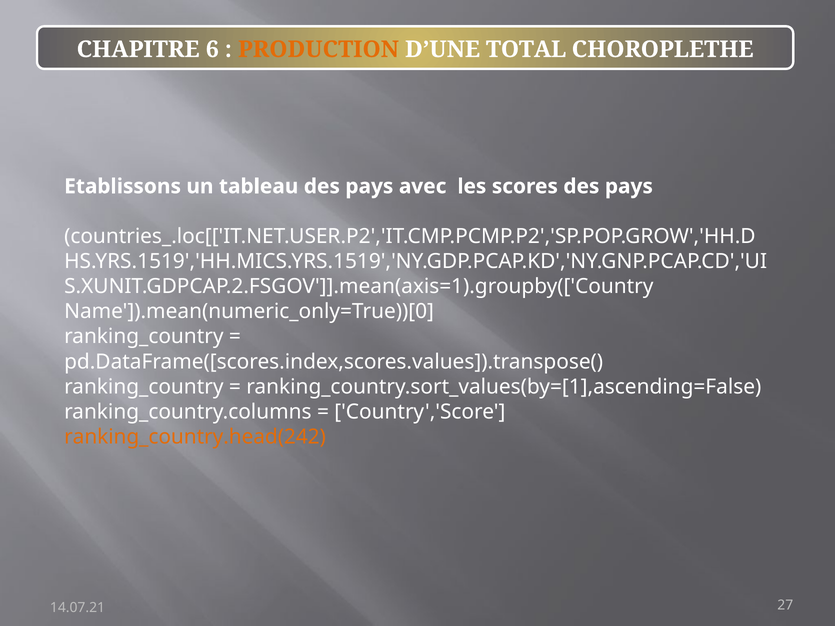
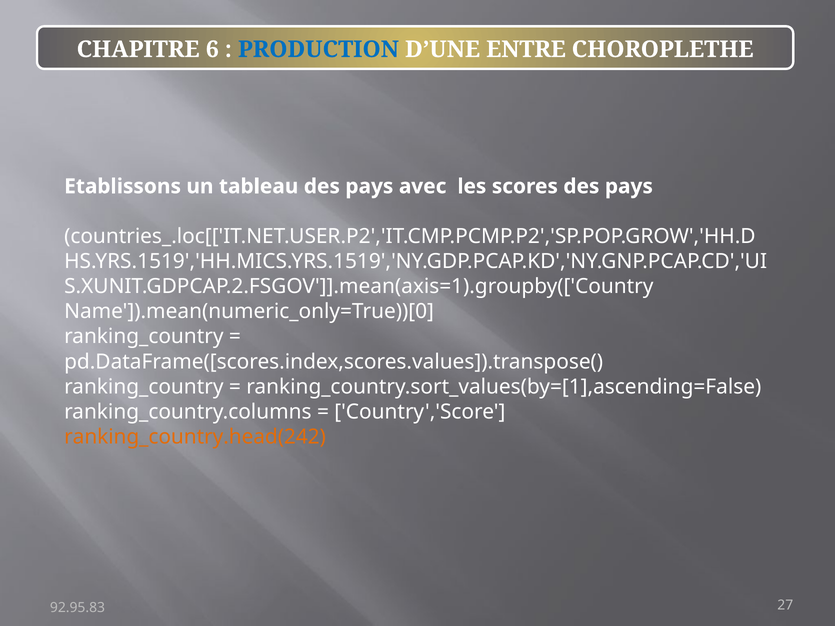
PRODUCTION colour: orange -> blue (318, 49)
TOTAL: TOTAL -> ENTRE (526, 49)
14.07.21: 14.07.21 -> 92.95.83 (78, 608)
